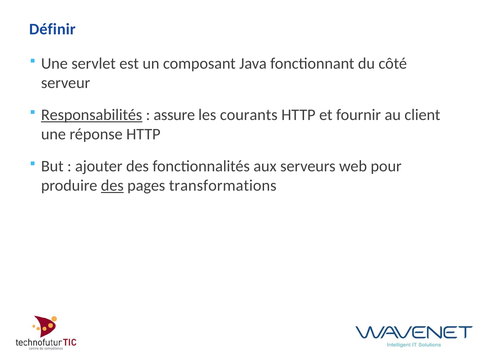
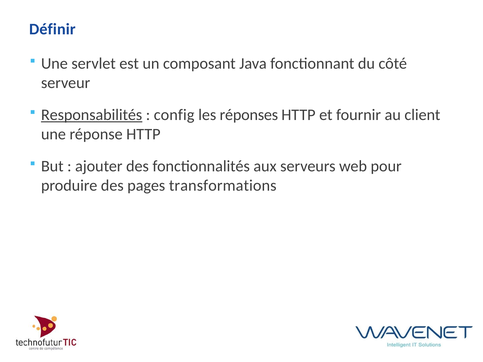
assure: assure -> config (174, 115)
courants: courants -> réponses (249, 115)
des underline: present -> none (112, 186)
